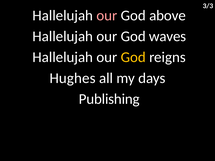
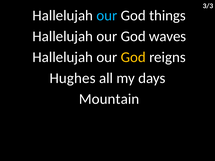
our colour: pink -> light blue (107, 16)
above: above -> things (167, 16)
Publishing: Publishing -> Mountain (109, 99)
